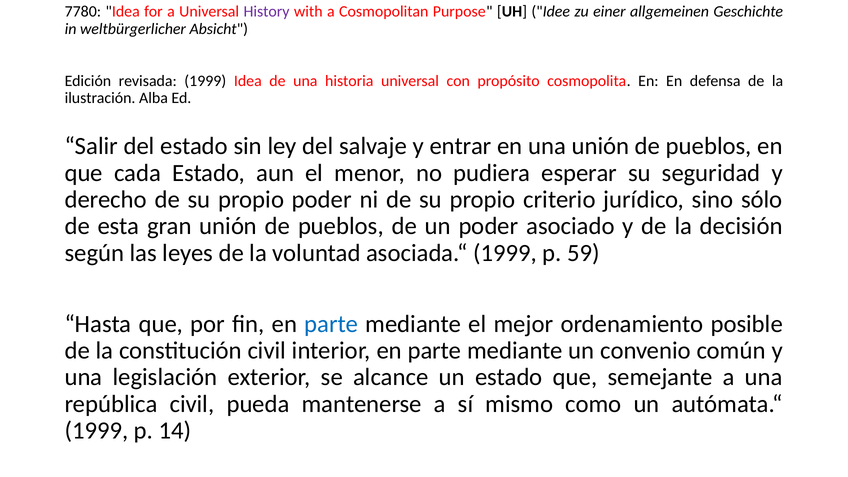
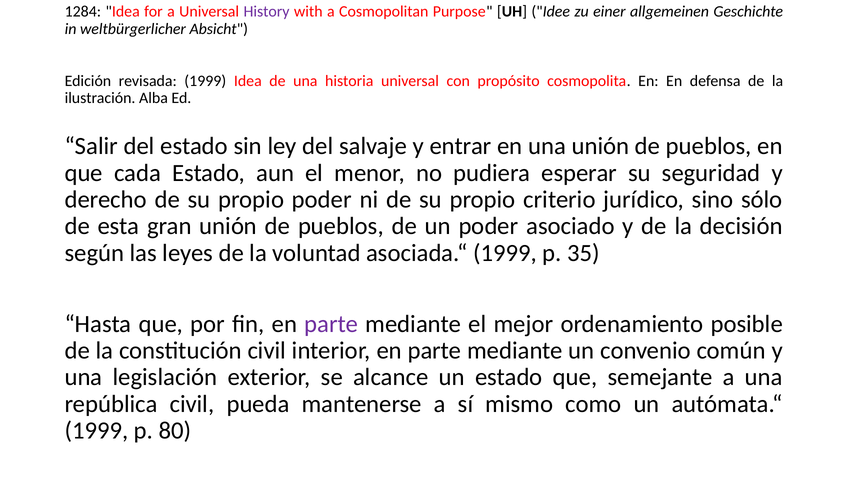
7780: 7780 -> 1284 (83, 12)
59: 59 -> 35 (583, 253)
parte colour: blue -> purple (331, 324)
14: 14 -> 80 (175, 431)
